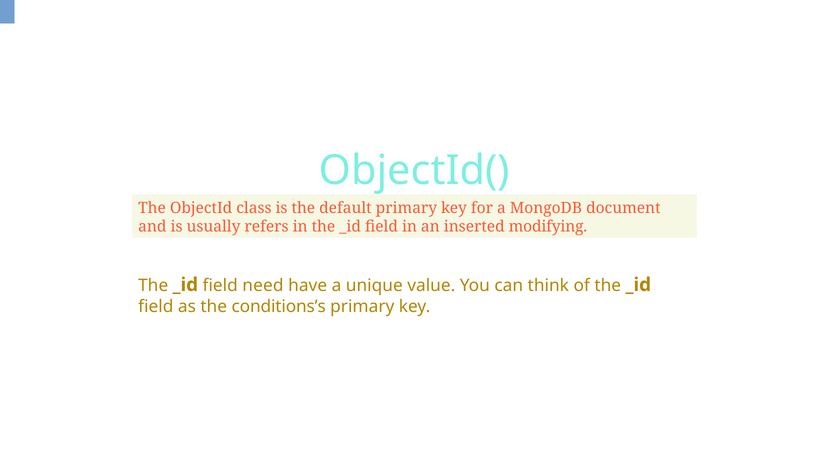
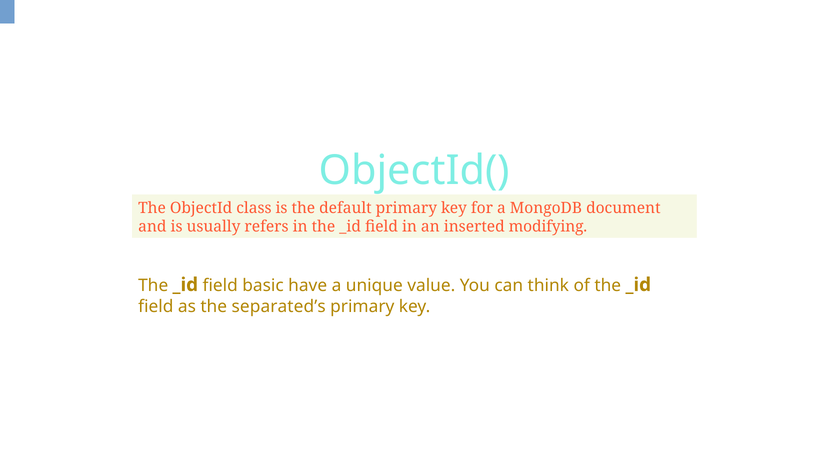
need: need -> basic (263, 286)
conditions’s: conditions’s -> separated’s (279, 307)
